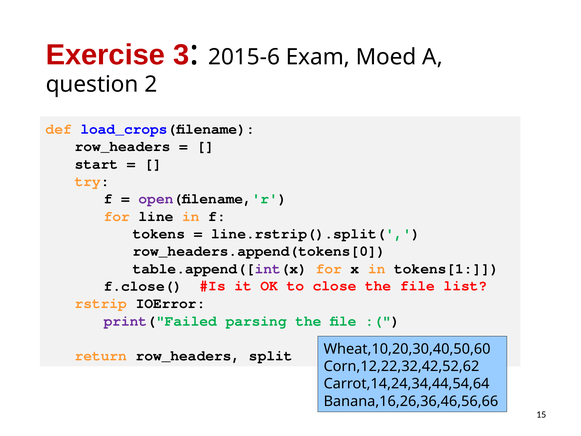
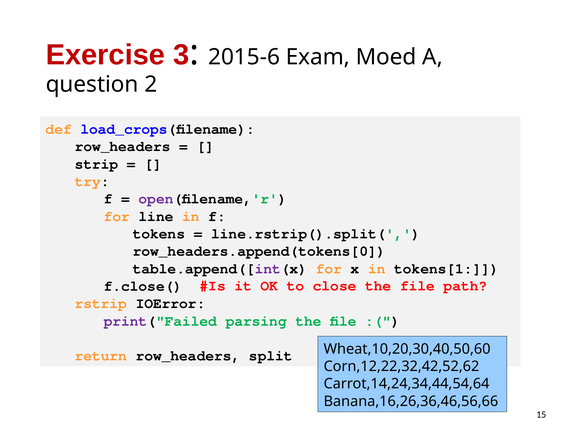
start: start -> strip (96, 164)
list: list -> path (465, 286)
